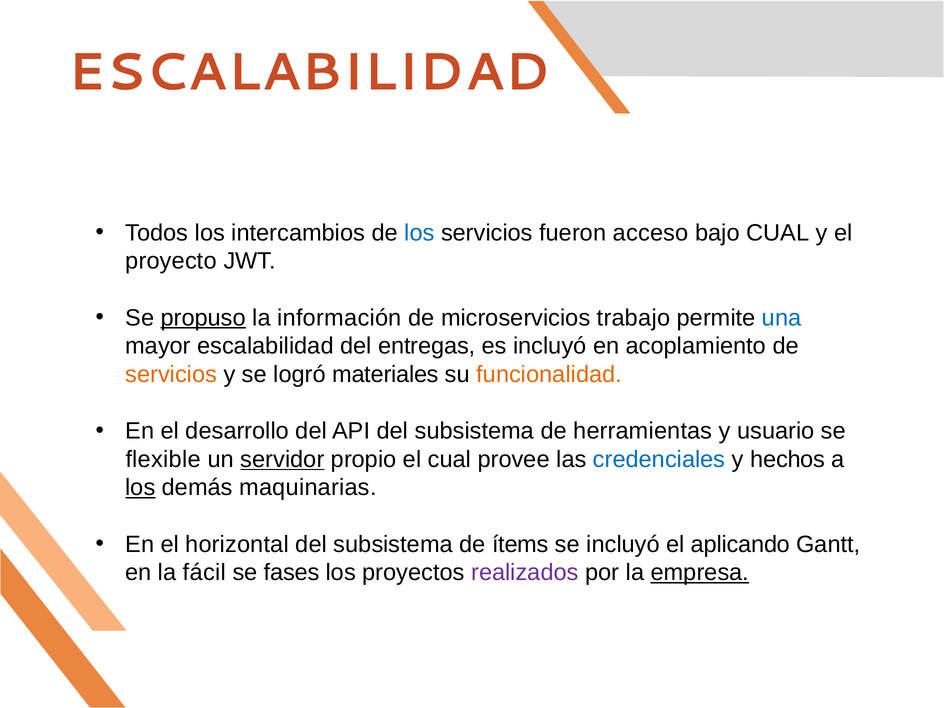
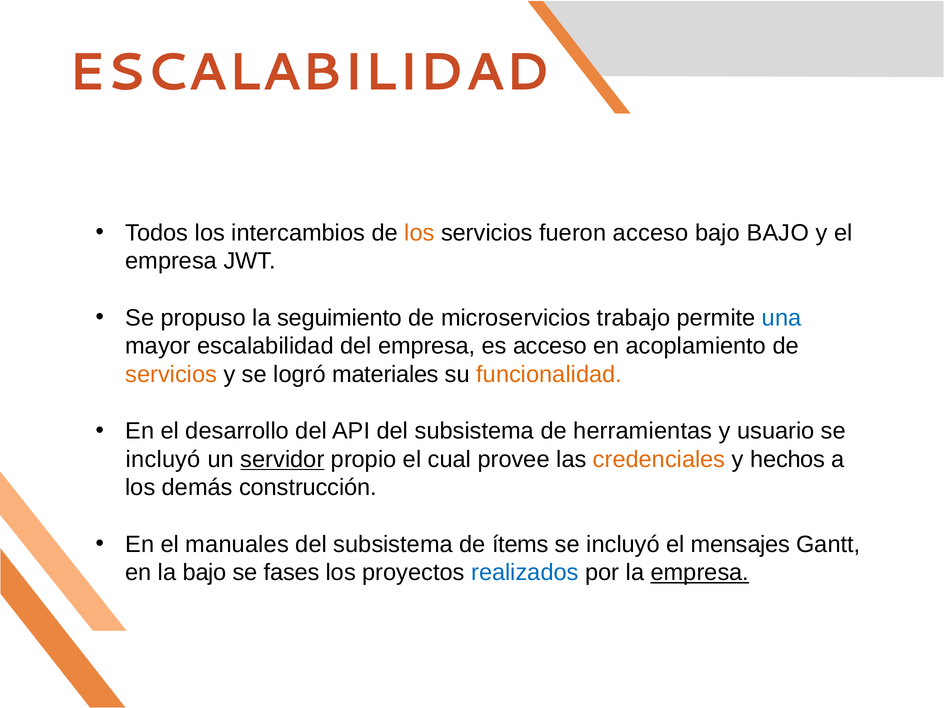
los colour: blue -> orange (419, 233)
bajo CUAL: CUAL -> BAJO (778, 233)
proyecto: proyecto -> empresa (171, 261)
propuso underline: present -> none (203, 318)
información: información -> seguimiento (340, 318)
del entregas: entregas -> empresa (427, 346)
es incluyó: incluyó -> acceso (550, 346)
flexible: flexible -> incluyó (163, 459)
credenciales colour: blue -> orange (659, 459)
los underline: present -> none (140, 488)
maquinarias: maquinarias -> construcción (308, 488)
horizontal: horizontal -> manuales (237, 544)
aplicando: aplicando -> mensajes (740, 544)
la fácil: fácil -> bajo (205, 573)
realizados colour: purple -> blue (525, 573)
